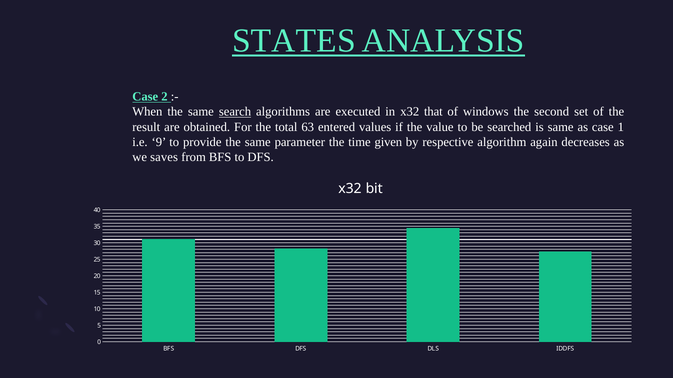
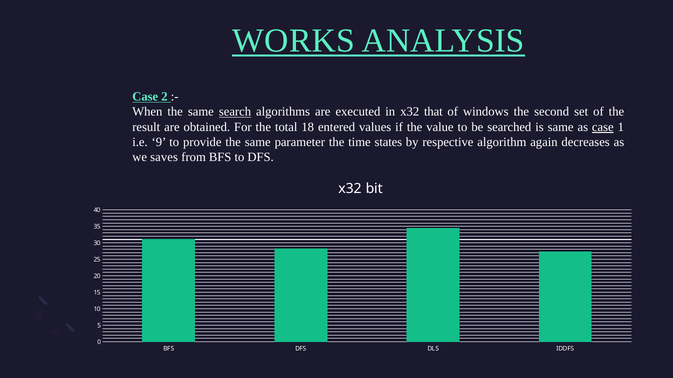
STATES: STATES -> WORKS (294, 41)
63: 63 -> 18 (308, 127)
case underline: none -> present (603, 127)
given: given -> states (388, 142)
